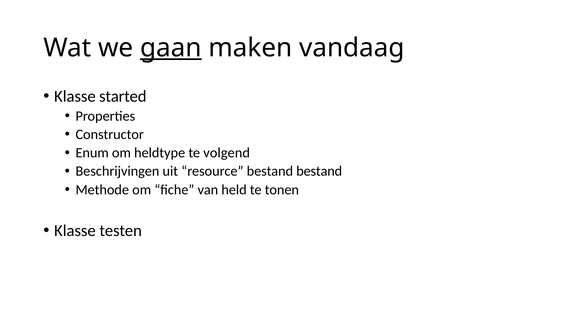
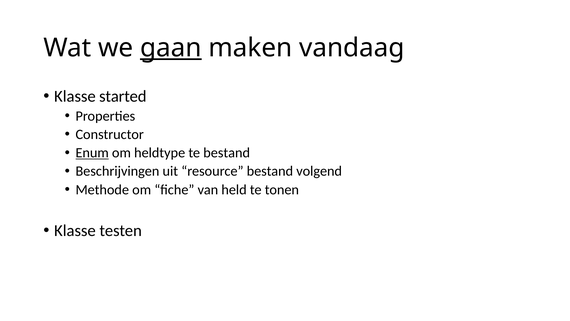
Enum underline: none -> present (92, 153)
te volgend: volgend -> bestand (227, 153)
bestand bestand: bestand -> volgend (319, 171)
